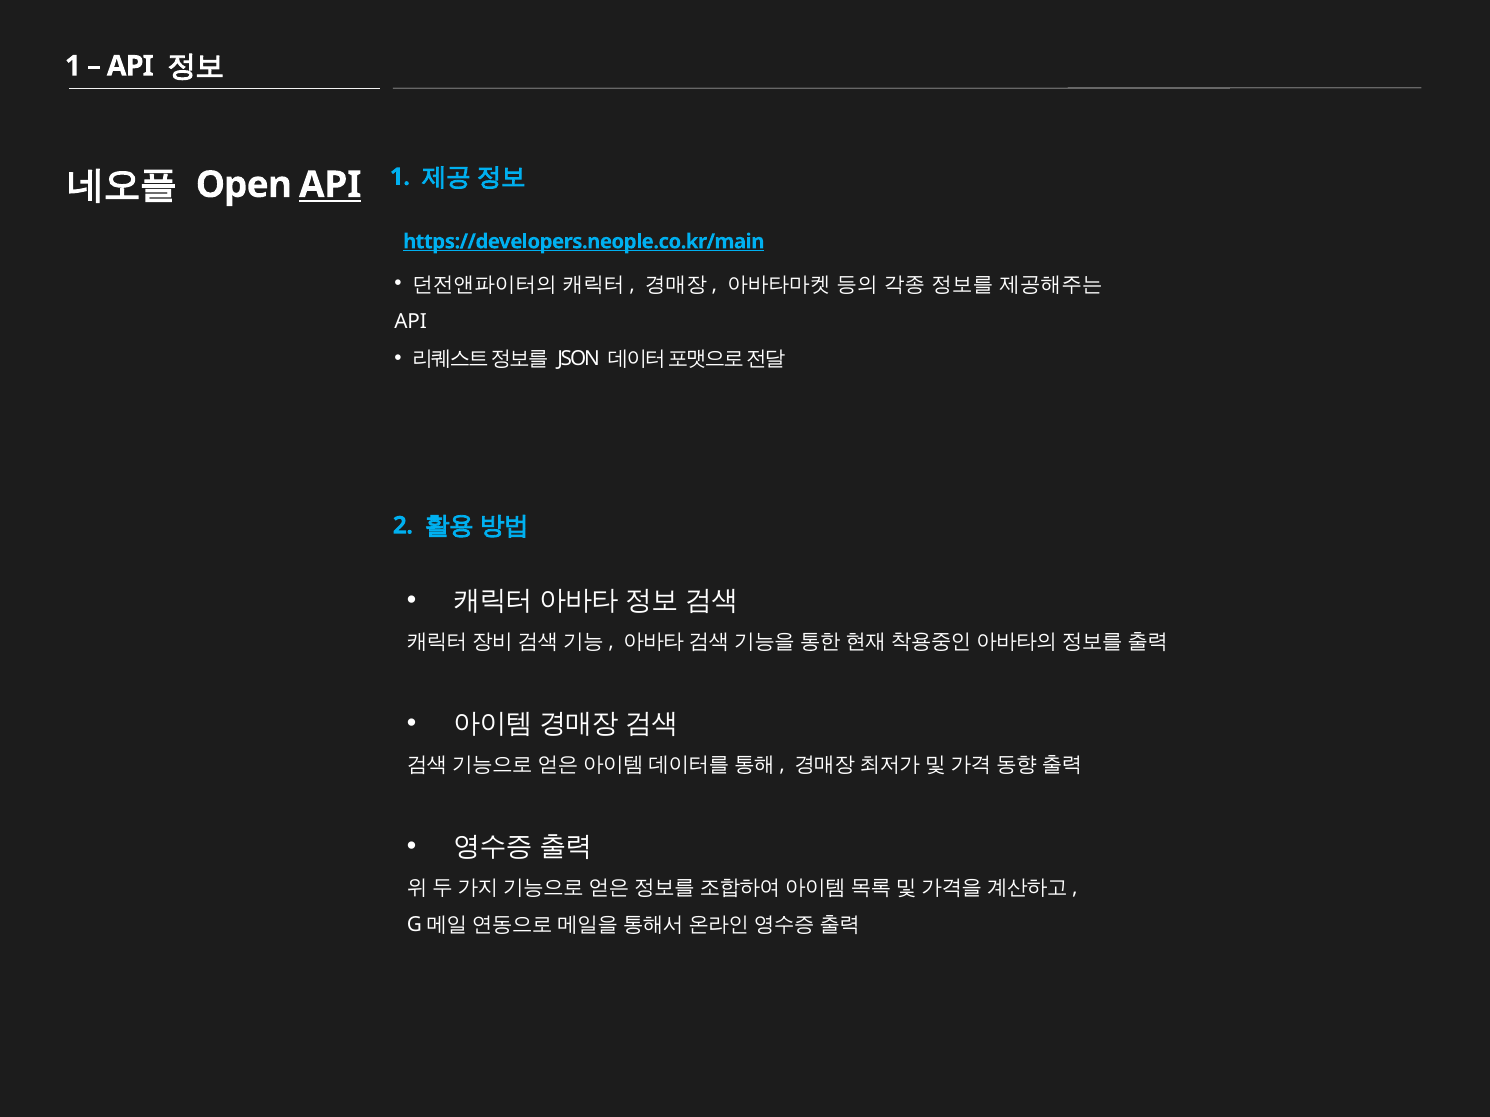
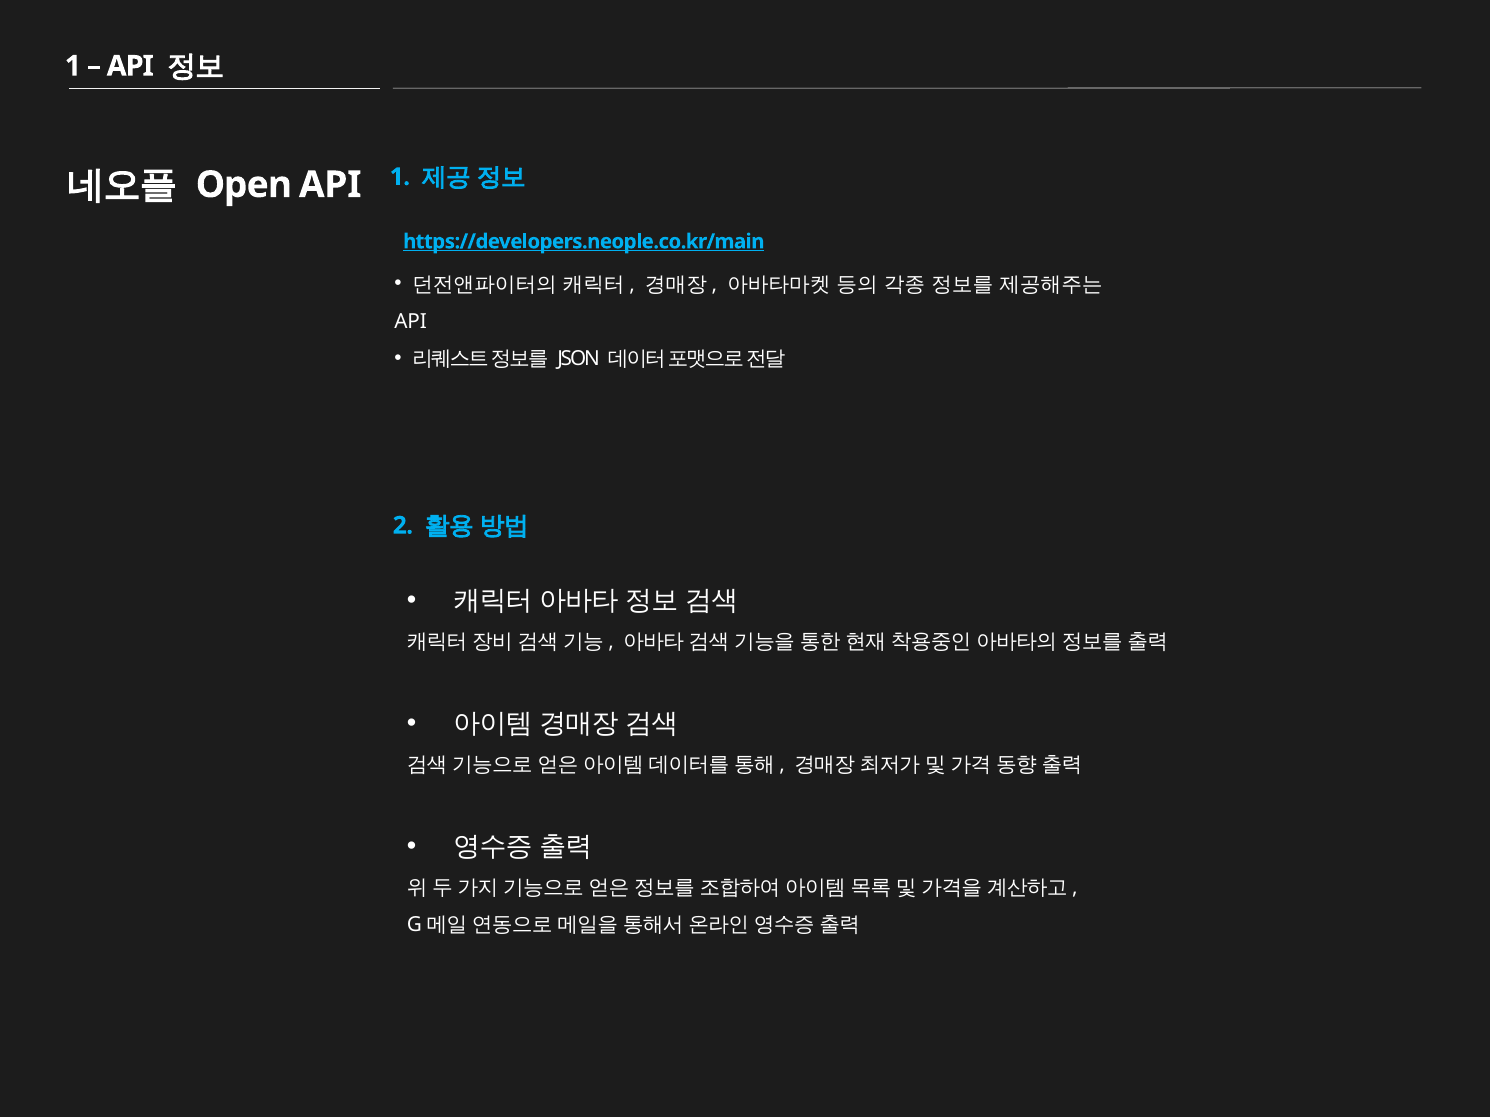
API underline: present -> none (330, 185)
